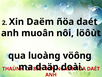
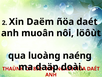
vöông: vöông -> naéng (77, 55)
